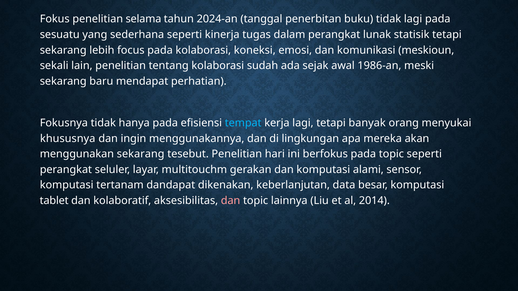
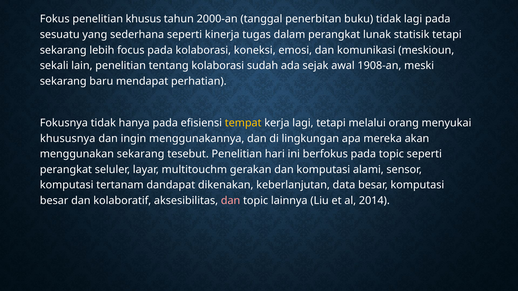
selama: selama -> khusus (143, 19)
2024-an: 2024-an -> 2000-an (217, 19)
1986-an: 1986-an -> 1908-an (379, 66)
tempat colour: light blue -> yellow (243, 123)
banyak: banyak -> melalui (367, 123)
tablet: tablet -> besar (54, 201)
